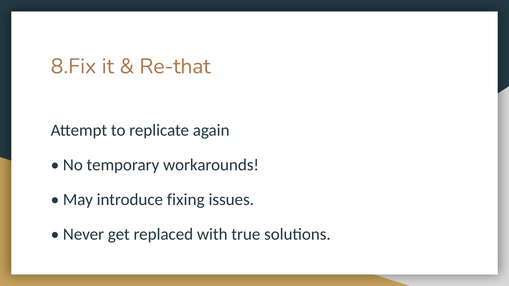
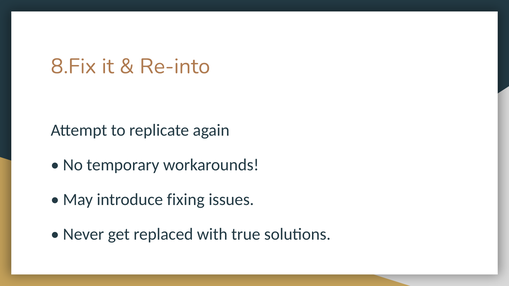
Re-that: Re-that -> Re-into (175, 66)
